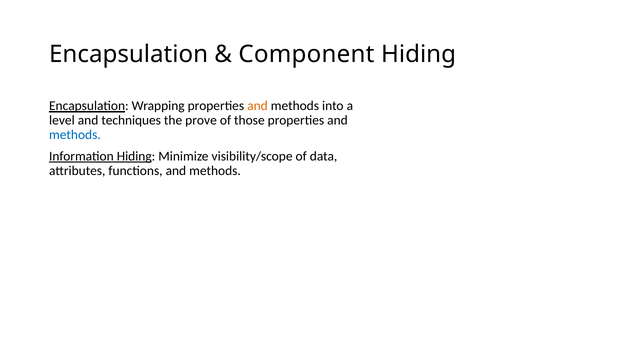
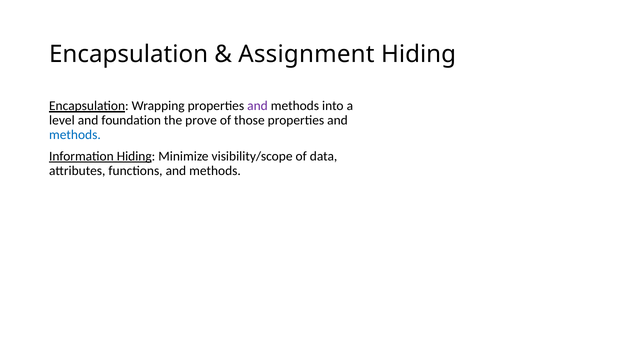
Component: Component -> Assignment (306, 54)
and colour: orange -> purple (257, 106)
techniques: techniques -> foundation (131, 121)
